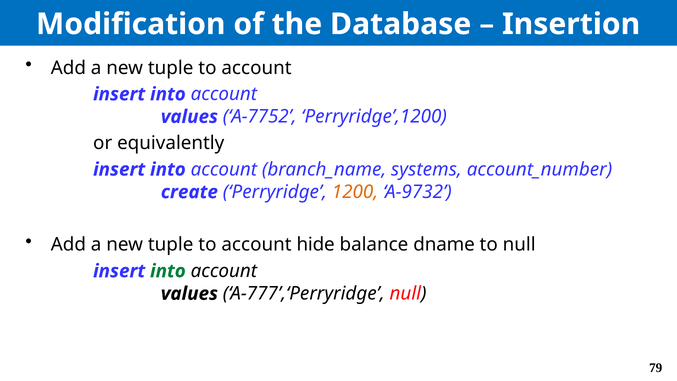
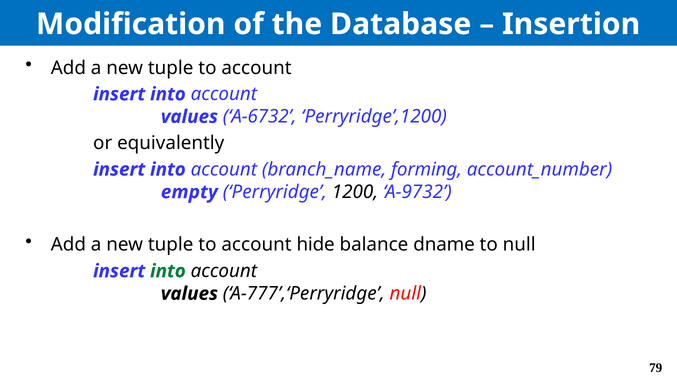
A-7752: A-7752 -> A-6732 (260, 117)
systems: systems -> forming (427, 169)
create: create -> empty (189, 192)
1200 colour: orange -> black (355, 192)
